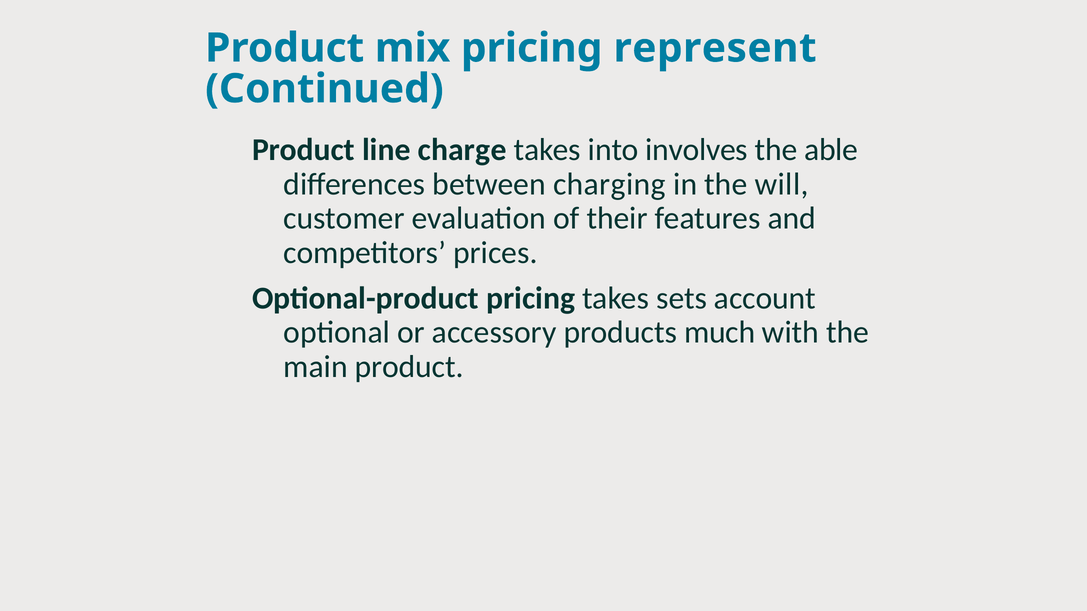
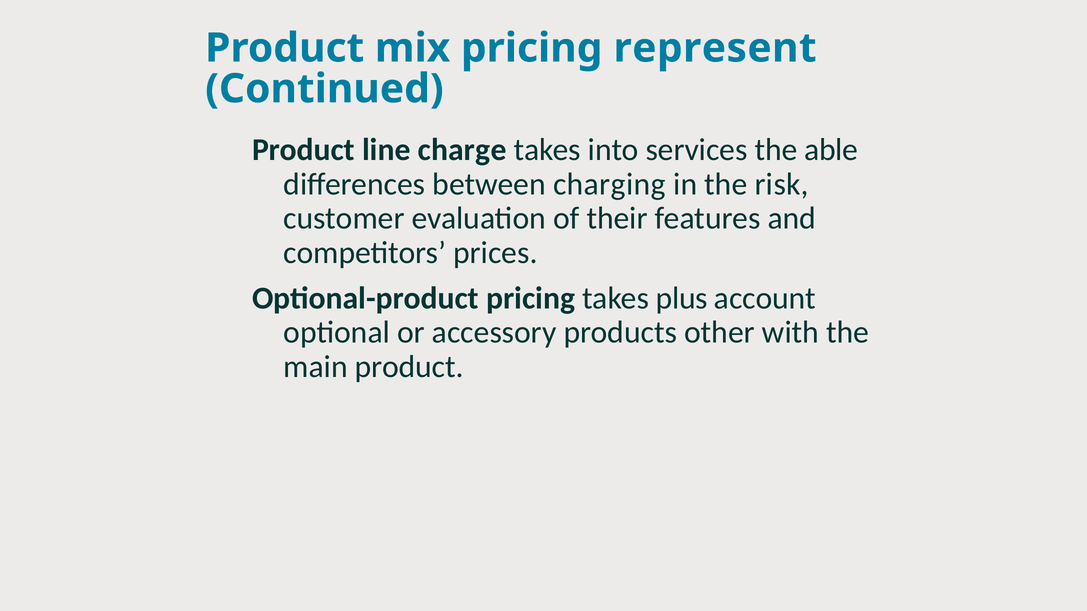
involves: involves -> services (697, 150)
will: will -> risk (782, 184)
sets: sets -> plus (682, 298)
much: much -> other (719, 333)
